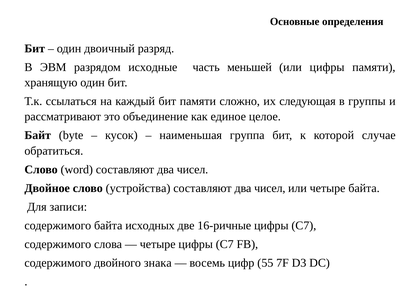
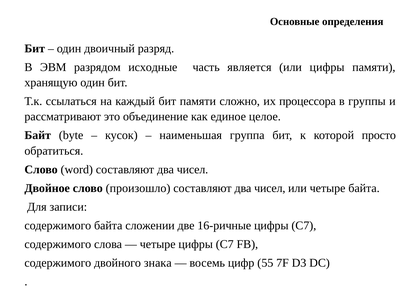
меньшей: меньшей -> является (249, 67)
следующая: следующая -> процессора (308, 101)
случае: случае -> просто (379, 135)
устройства: устройства -> произошло (138, 188)
исходных: исходных -> сложении (150, 226)
